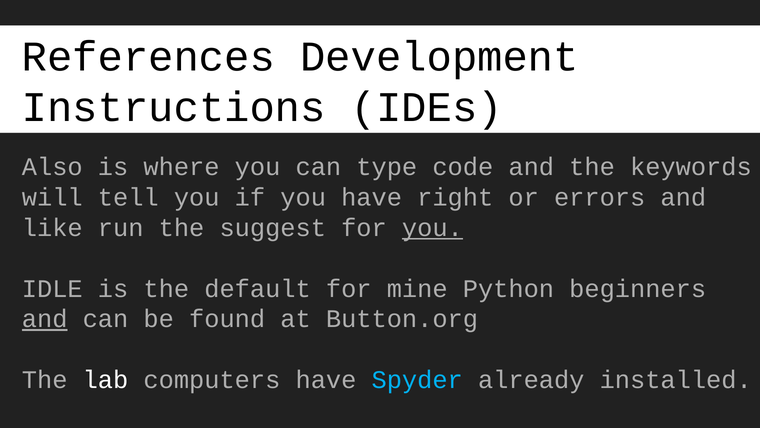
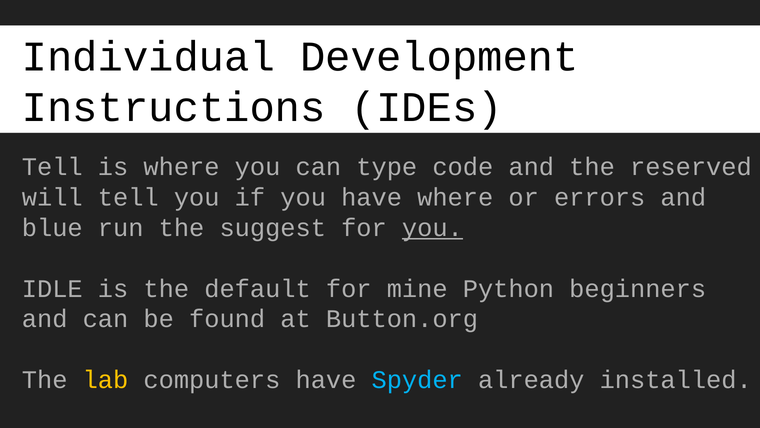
References: References -> Individual (148, 57)
Also: Also -> Tell (52, 167)
keywords: keywords -> reserved (691, 167)
have right: right -> where (455, 197)
like: like -> blue (52, 228)
and underline: present -> none (45, 319)
lab colour: white -> yellow (105, 380)
